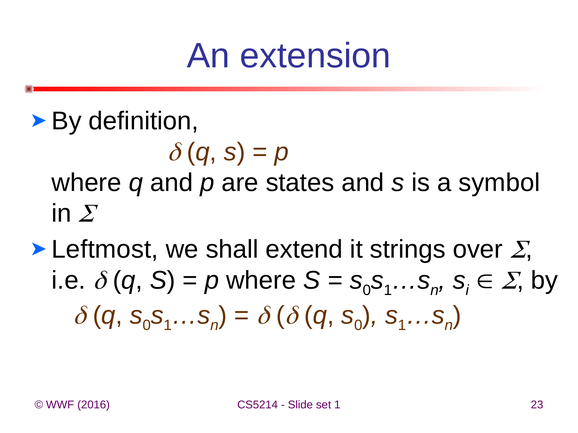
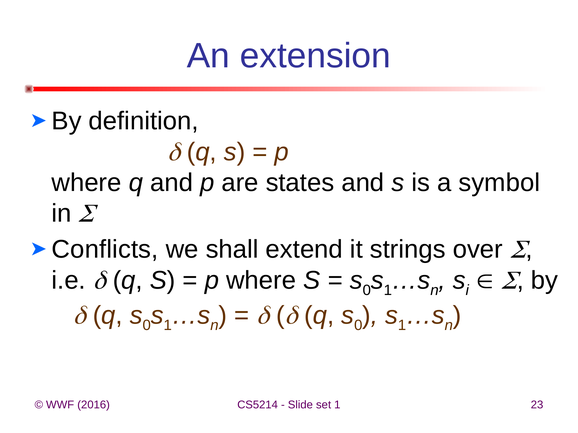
Leftmost: Leftmost -> Conflicts (105, 250)
